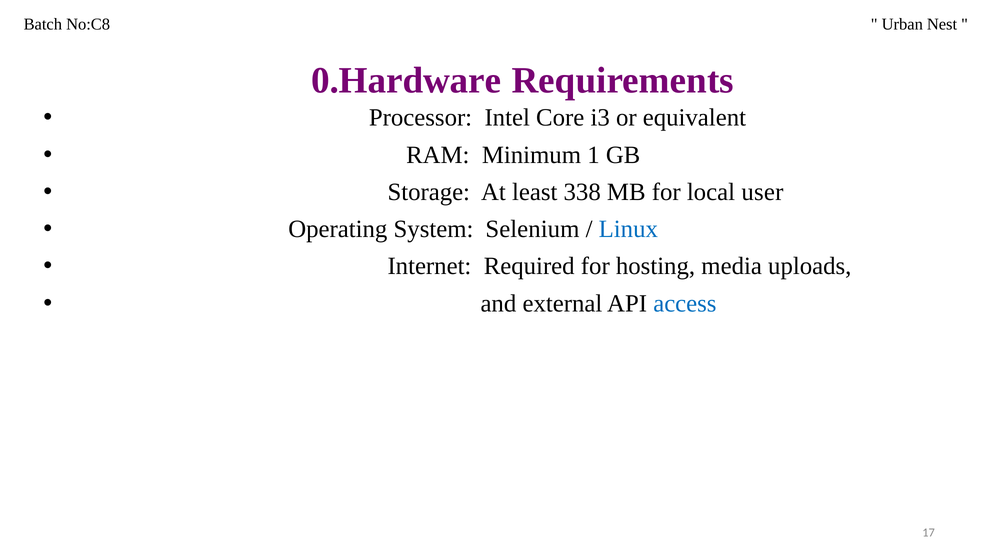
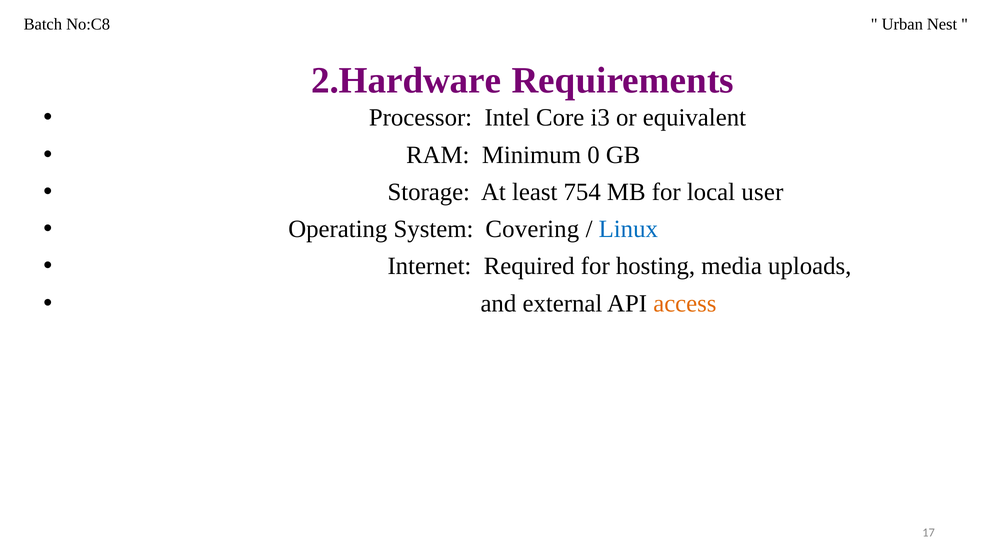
0.Hardware: 0.Hardware -> 2.Hardware (406, 80)
1: 1 -> 0 (593, 155)
338: 338 -> 754 (582, 192)
Selenium: Selenium -> Covering (532, 229)
access colour: blue -> orange (685, 303)
